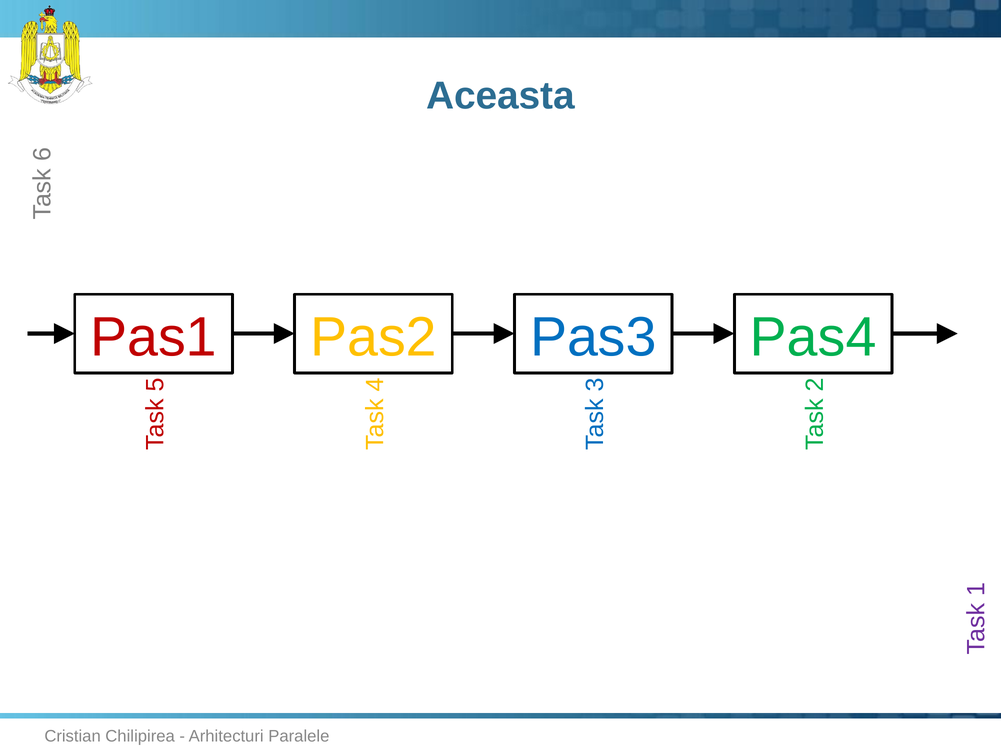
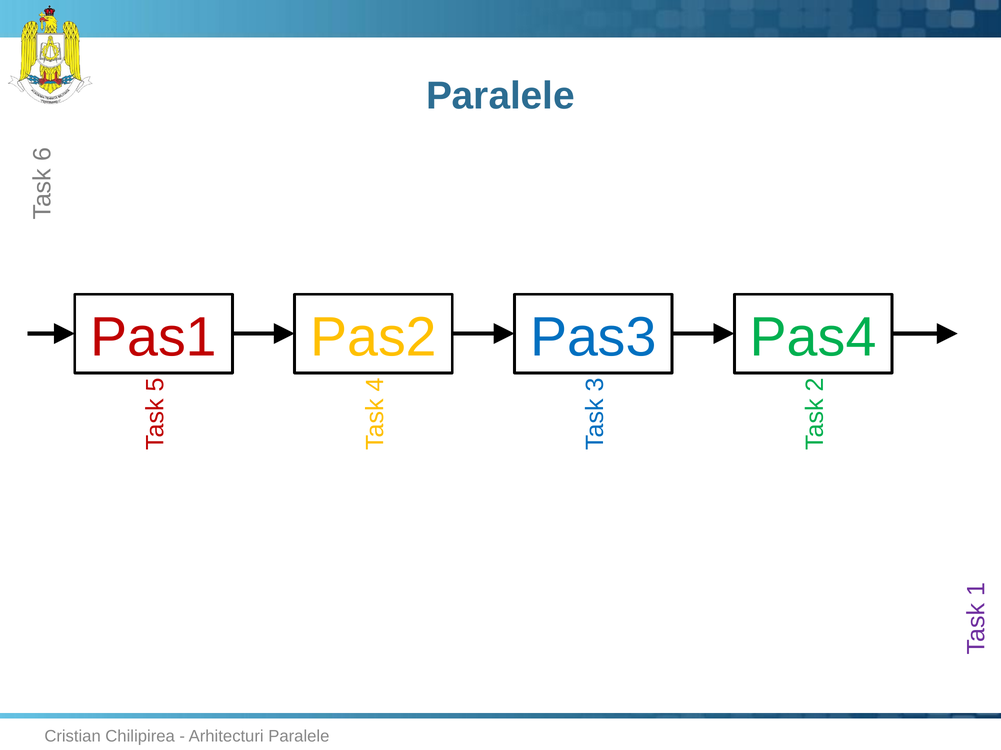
Aceasta: Aceasta -> Paralele (500, 96)
